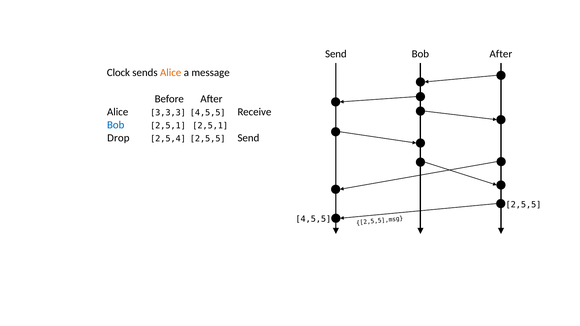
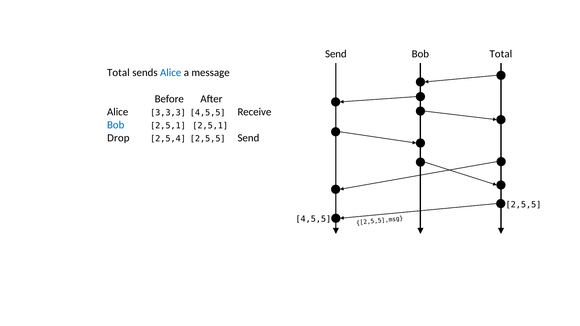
Bob After: After -> Total (501, 54)
Clock: Clock -> Total (118, 73)
Alice colour: orange -> blue (171, 73)
